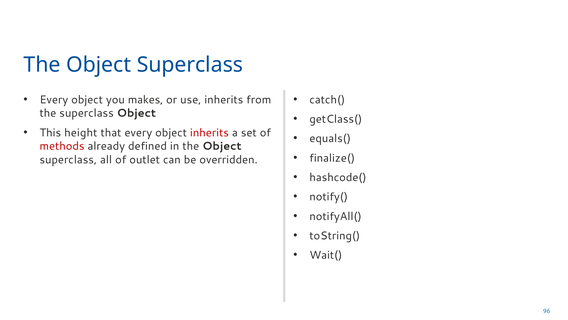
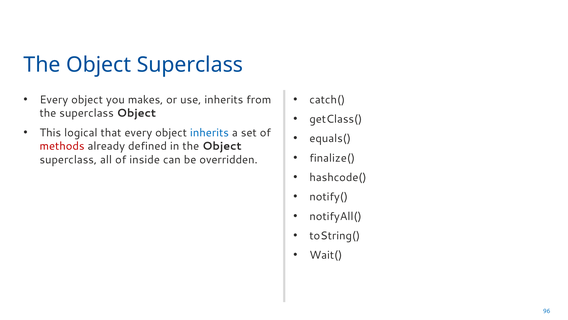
height: height -> logical (81, 132)
inherits colour: red -> blue (209, 132)
outlet: outlet -> inside (145, 159)
